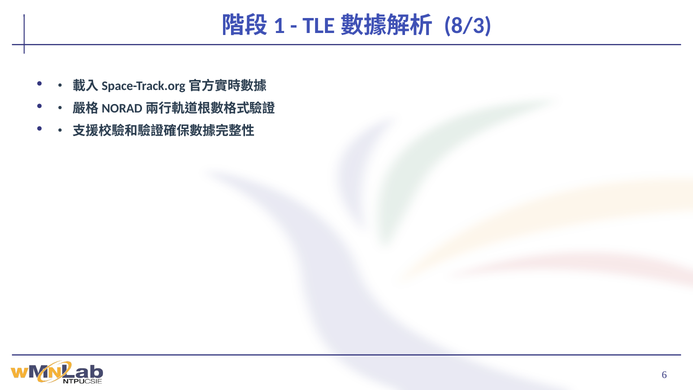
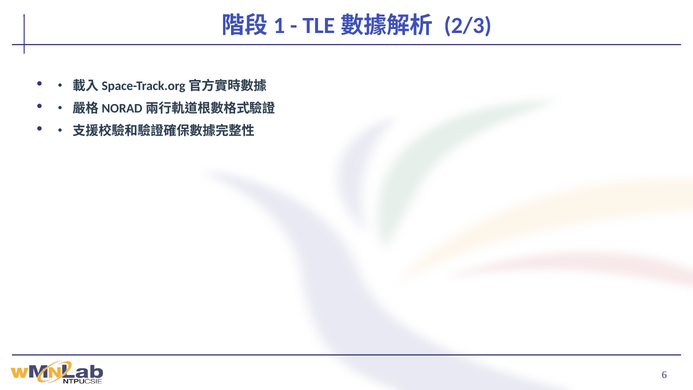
8/3: 8/3 -> 2/3 (468, 26)
